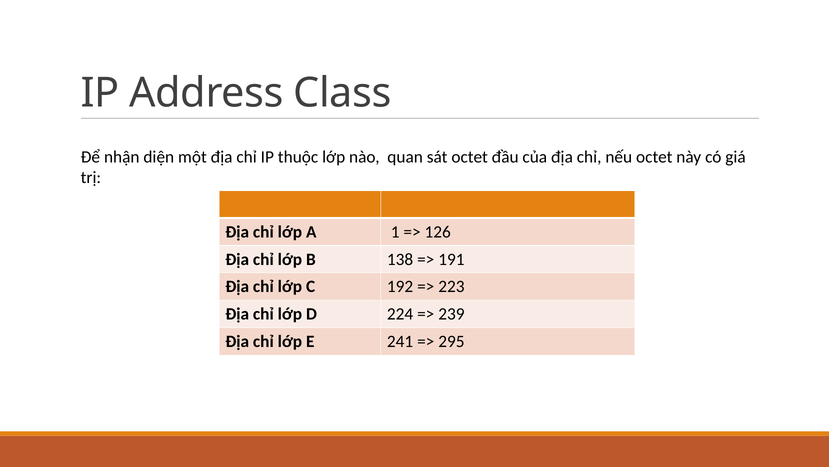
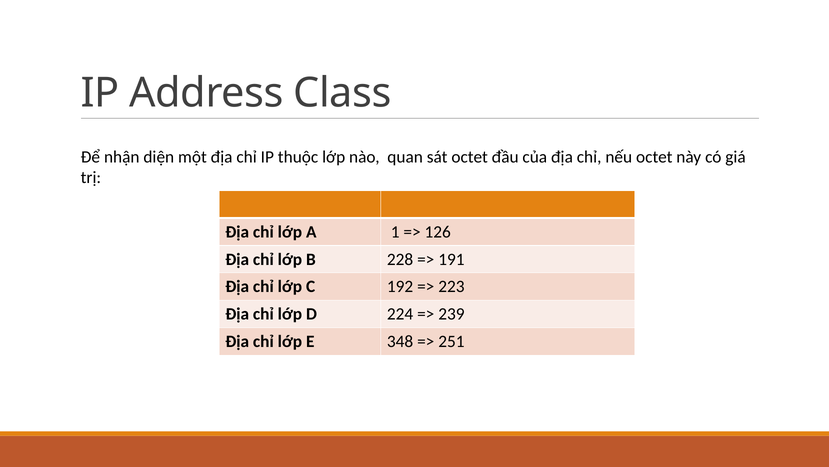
138: 138 -> 228 (400, 259)
241: 241 -> 348 (400, 341)
295: 295 -> 251 (451, 341)
